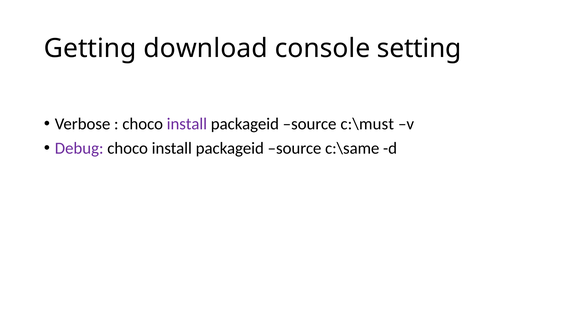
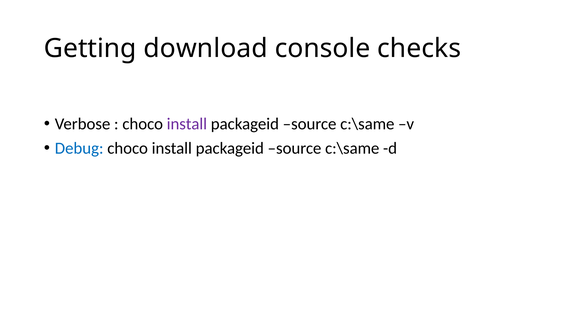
setting: setting -> checks (419, 48)
c:\must: c:\must -> c:\same (367, 124)
Debug colour: purple -> blue (79, 148)
